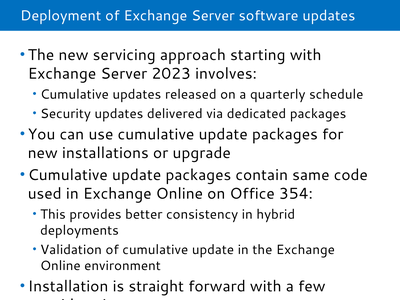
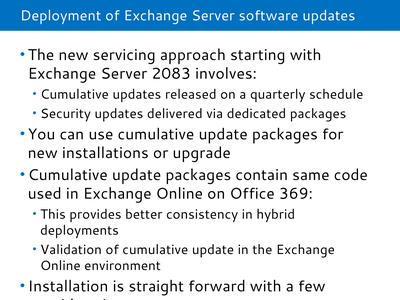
2023: 2023 -> 2083 (171, 74)
354: 354 -> 369 (296, 194)
